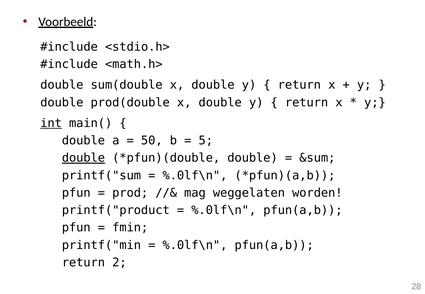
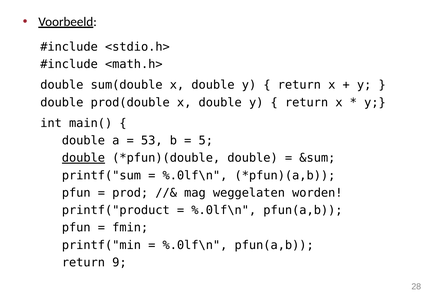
int underline: present -> none (51, 123)
50: 50 -> 53 (152, 141)
2: 2 -> 9 (119, 263)
